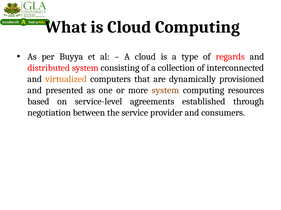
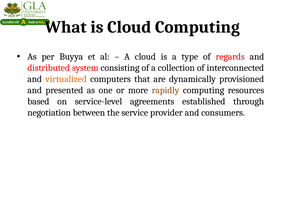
more system: system -> rapidly (166, 91)
